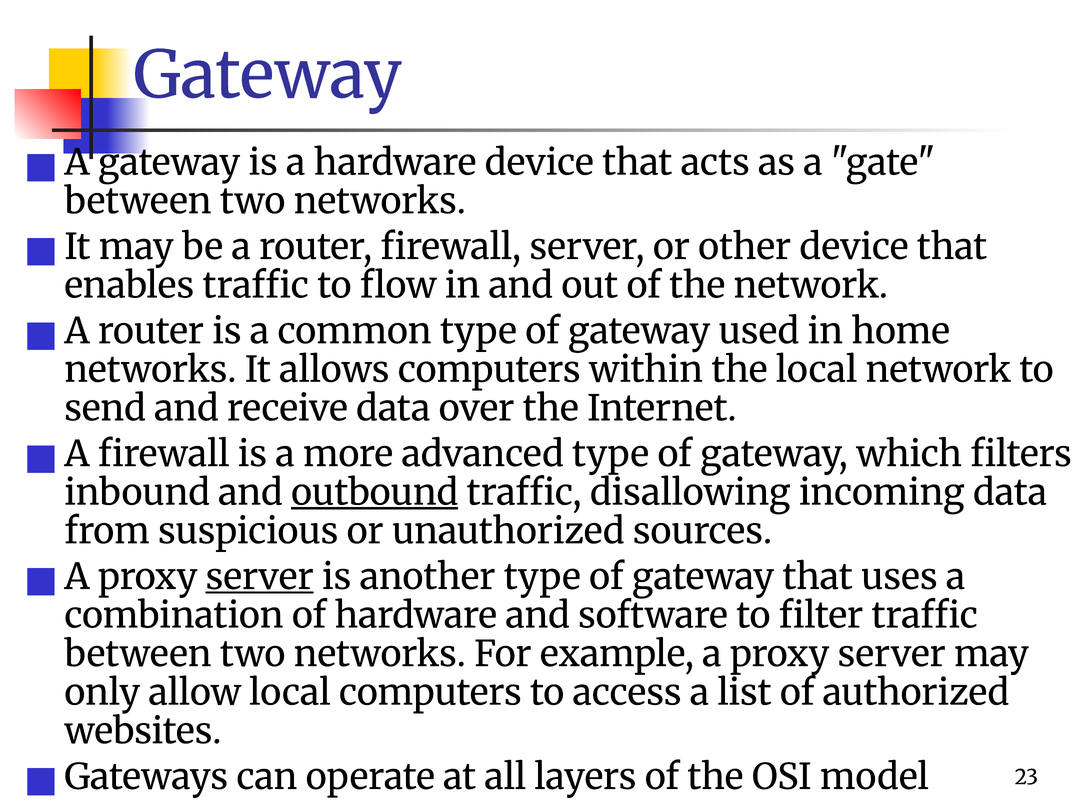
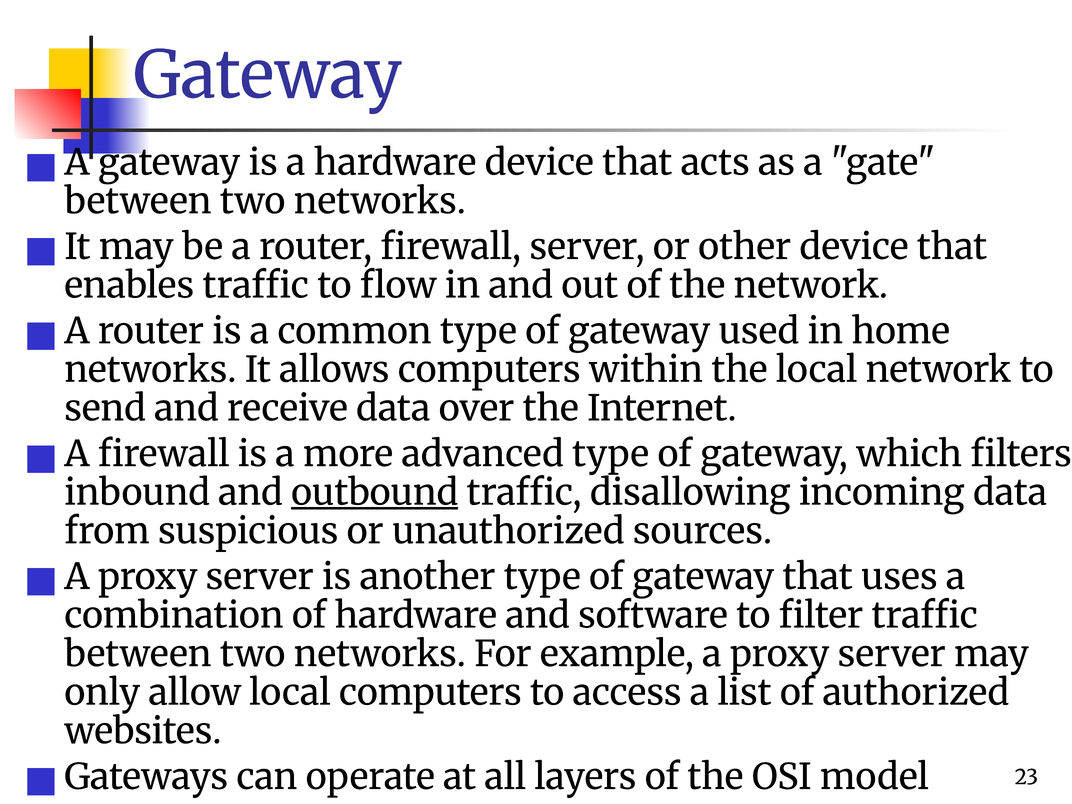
server underline: present -> none (260, 577)
